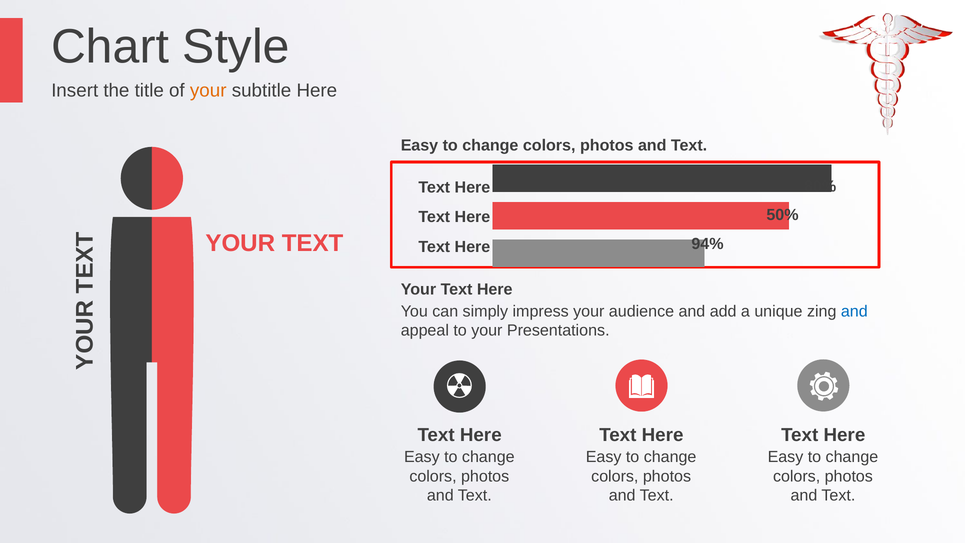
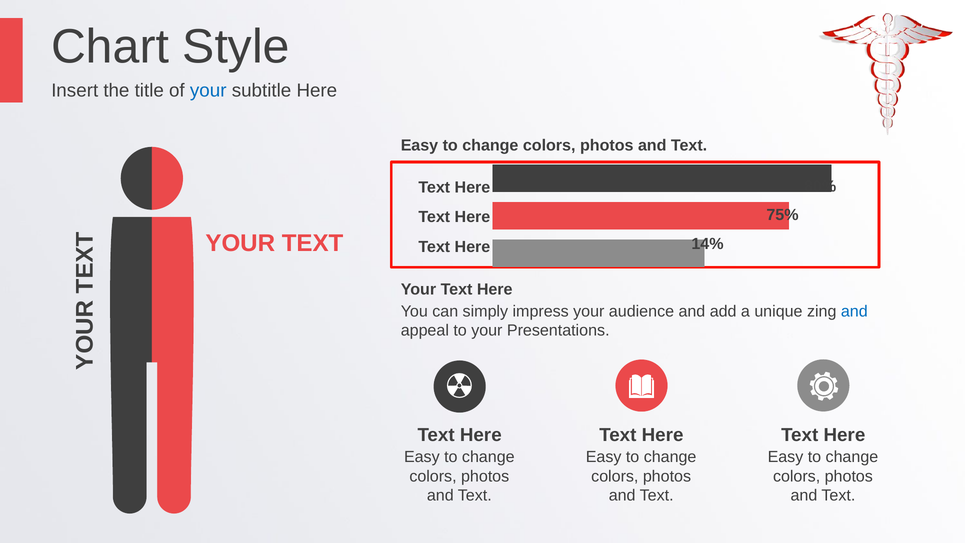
your colour: orange -> blue (208, 90)
50%: 50% -> 75% (782, 215)
94%: 94% -> 14% (707, 244)
